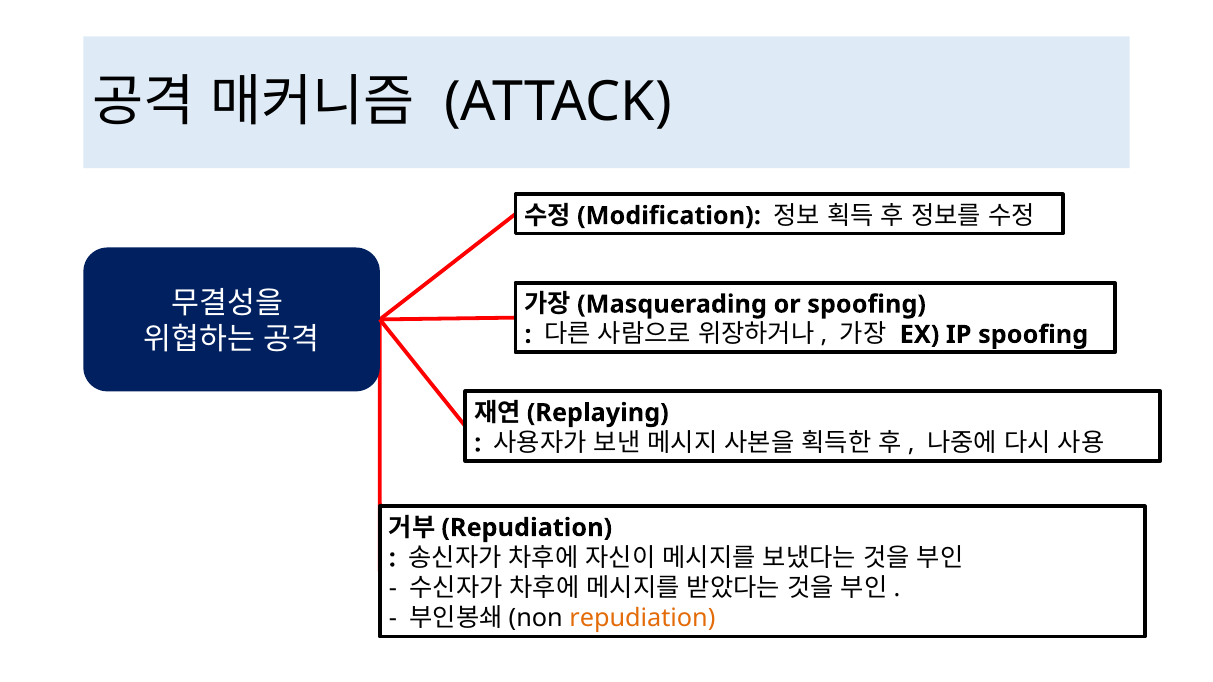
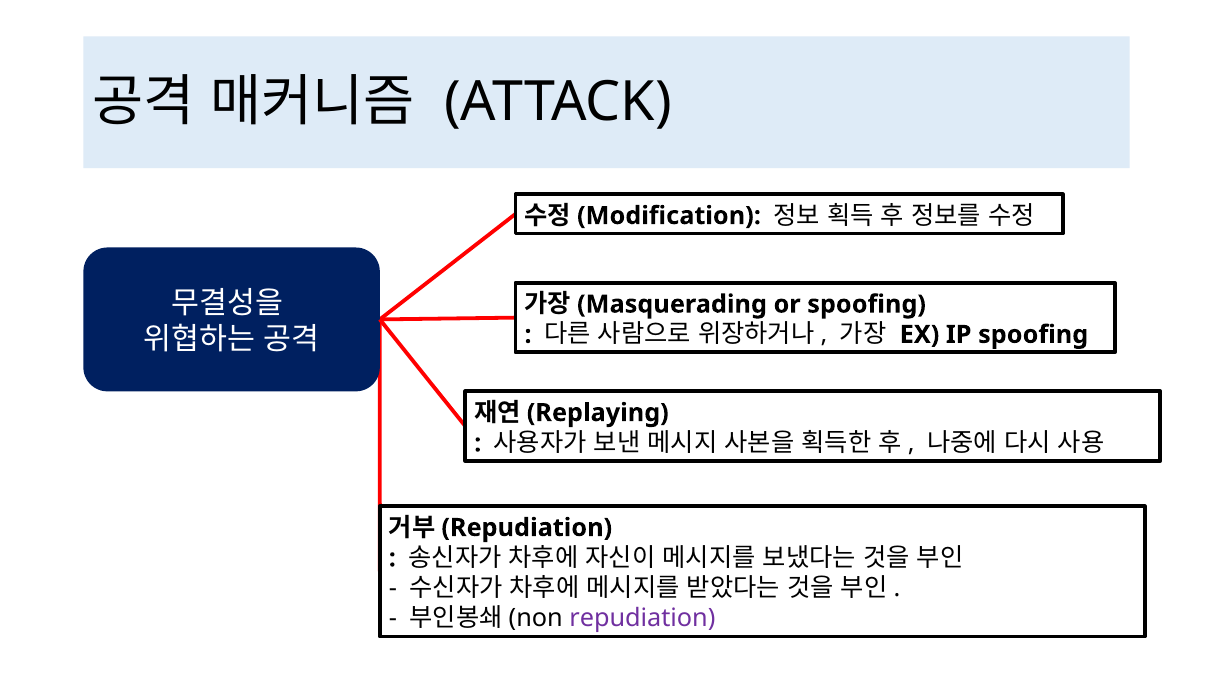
repudiation colour: orange -> purple (642, 619)
